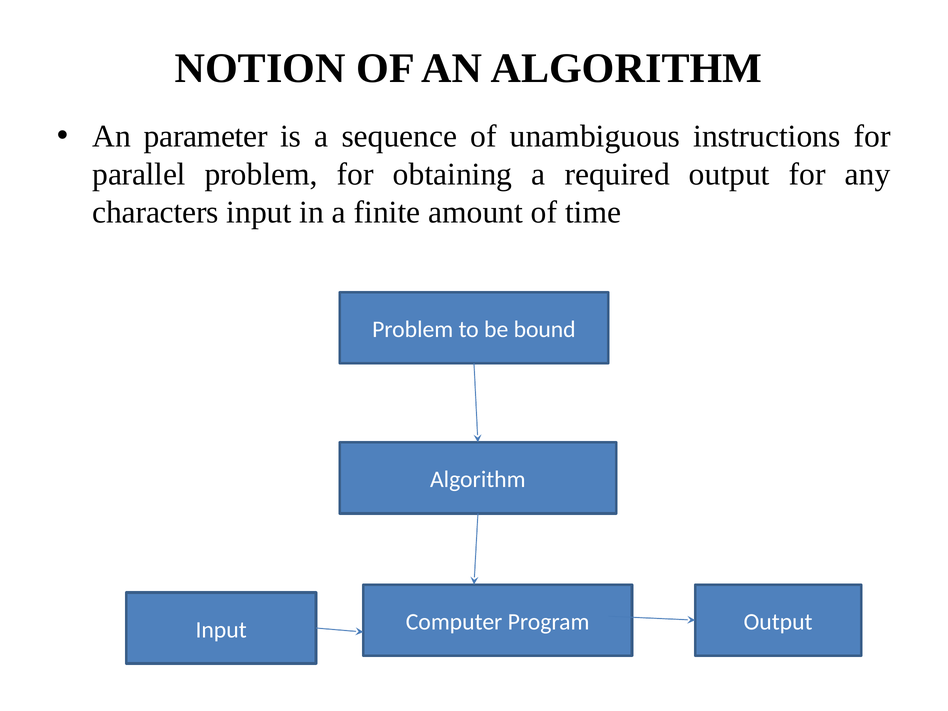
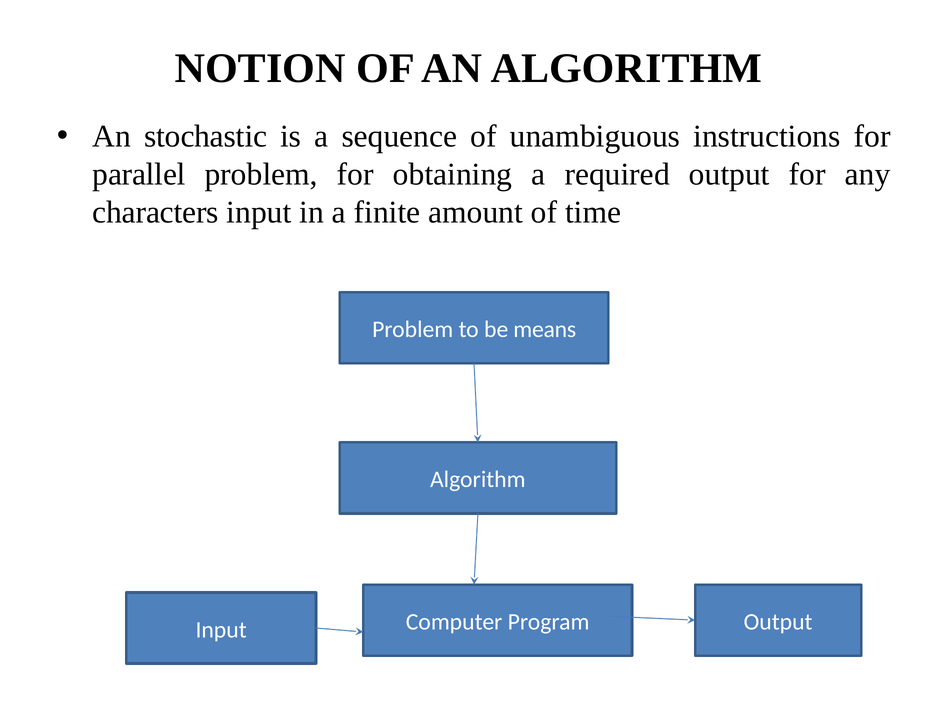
parameter: parameter -> stochastic (206, 137)
bound: bound -> means (545, 330)
